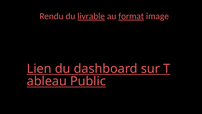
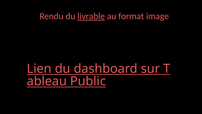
format underline: present -> none (131, 16)
